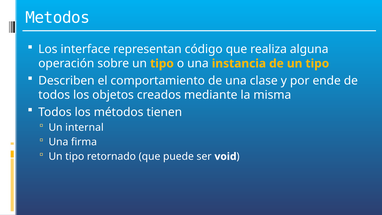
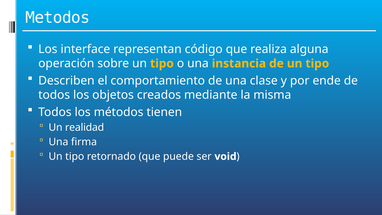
internal: internal -> realidad (85, 127)
